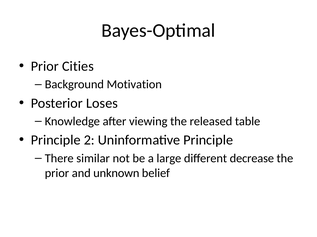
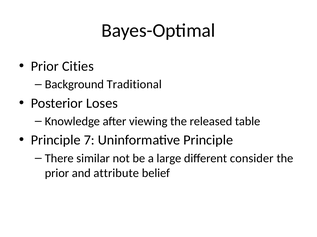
Motivation: Motivation -> Traditional (134, 85)
2: 2 -> 7 (89, 141)
decrease: decrease -> consider (252, 159)
unknown: unknown -> attribute (116, 174)
